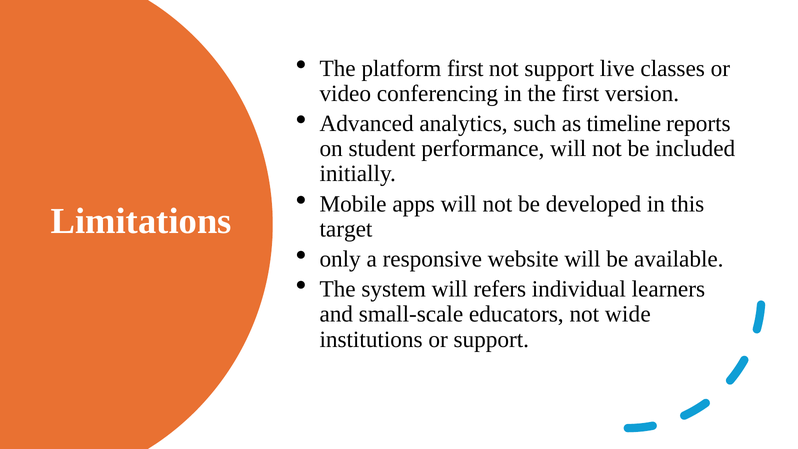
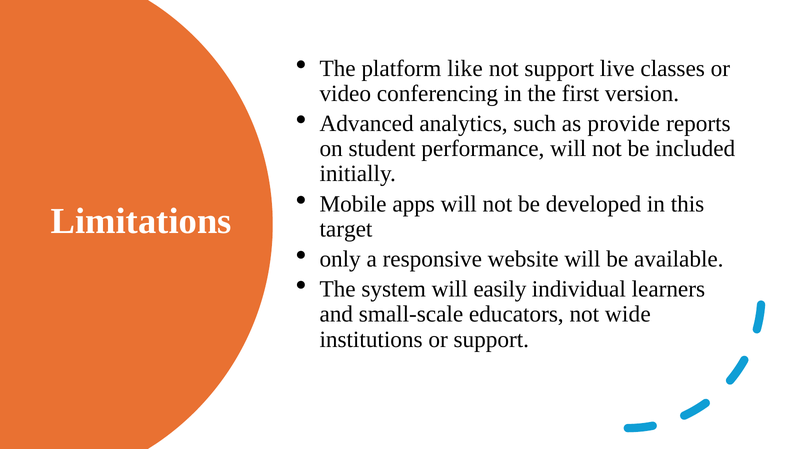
platform first: first -> like (465, 68)
timeline: timeline -> provide (624, 124)
refers: refers -> easily (500, 289)
